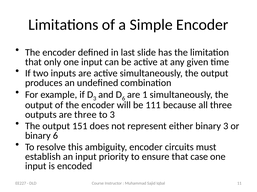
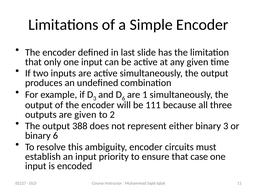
are three: three -> given (85, 115)
to 3: 3 -> 2 (112, 115)
151: 151 -> 388 (80, 127)
